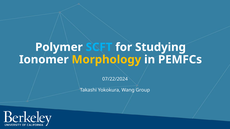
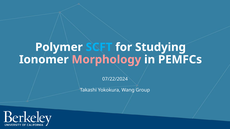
Morphology colour: yellow -> pink (106, 60)
